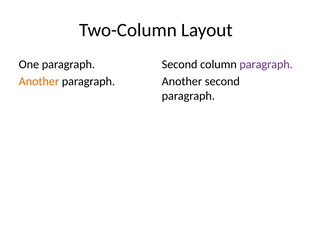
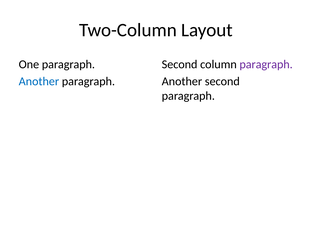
Another colour: orange -> blue (39, 81)
